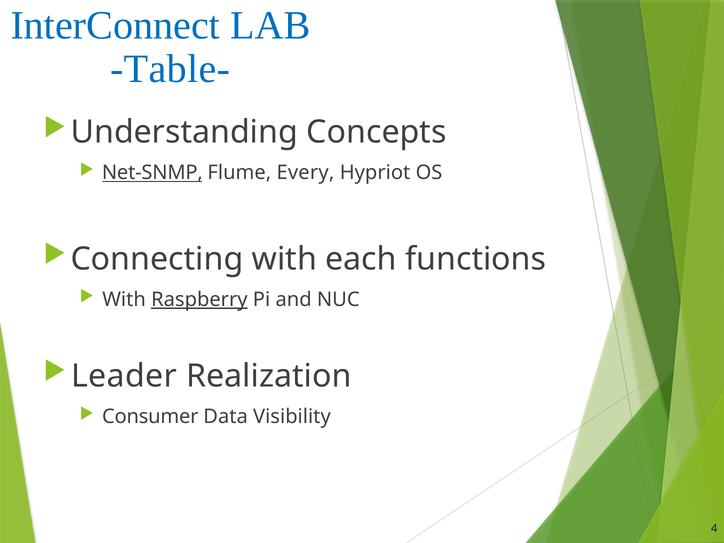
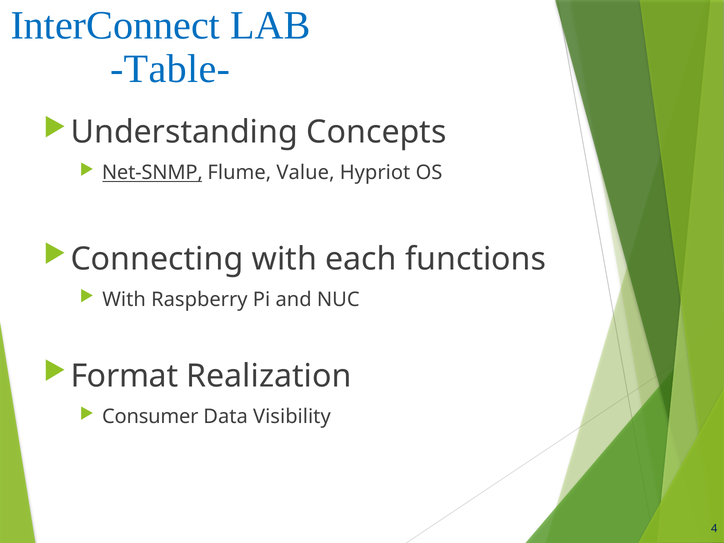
Every: Every -> Value (305, 173)
Raspberry underline: present -> none (199, 300)
Leader: Leader -> Format (124, 376)
